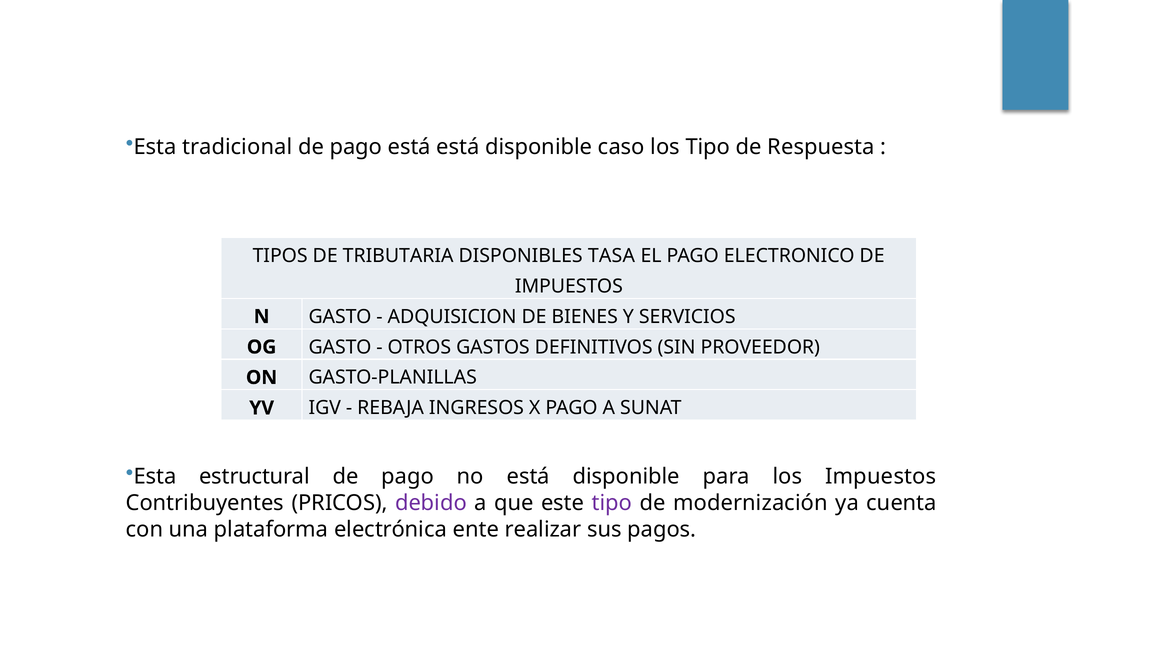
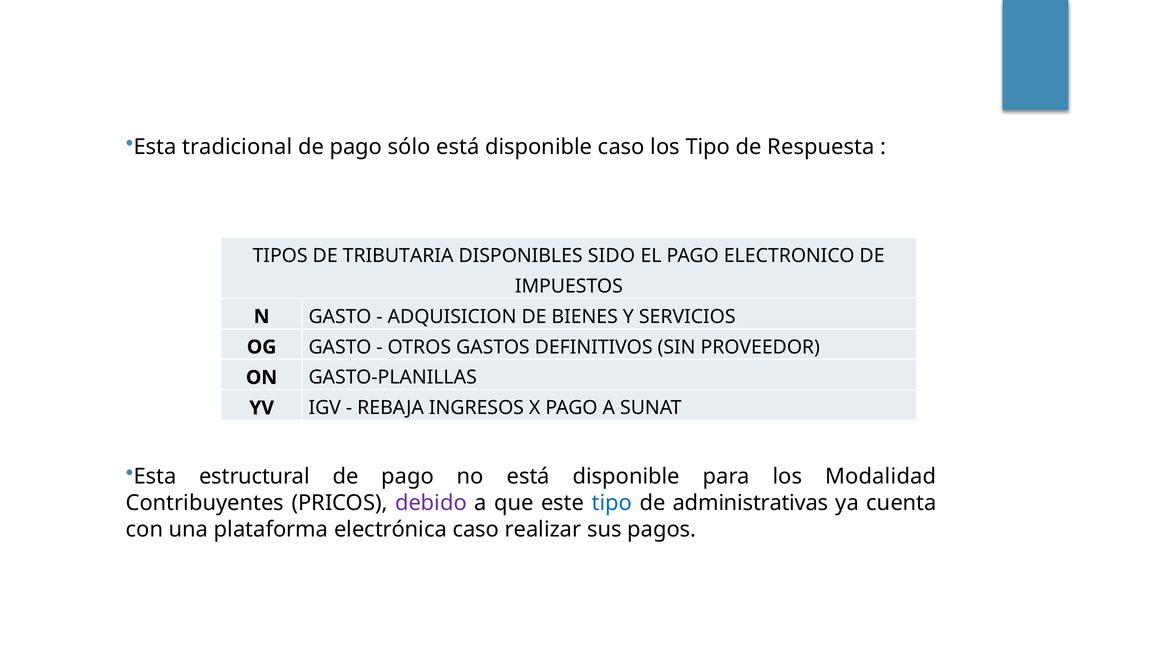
pago está: está -> sólo (409, 147)
TASA: TASA -> SIDO (611, 256)
los Impuestos: Impuestos -> Modalidad (881, 476)
tipo colour: purple -> blue (612, 503)
modernización: modernización -> administrativas (751, 503)
electrónica ente: ente -> caso (476, 529)
